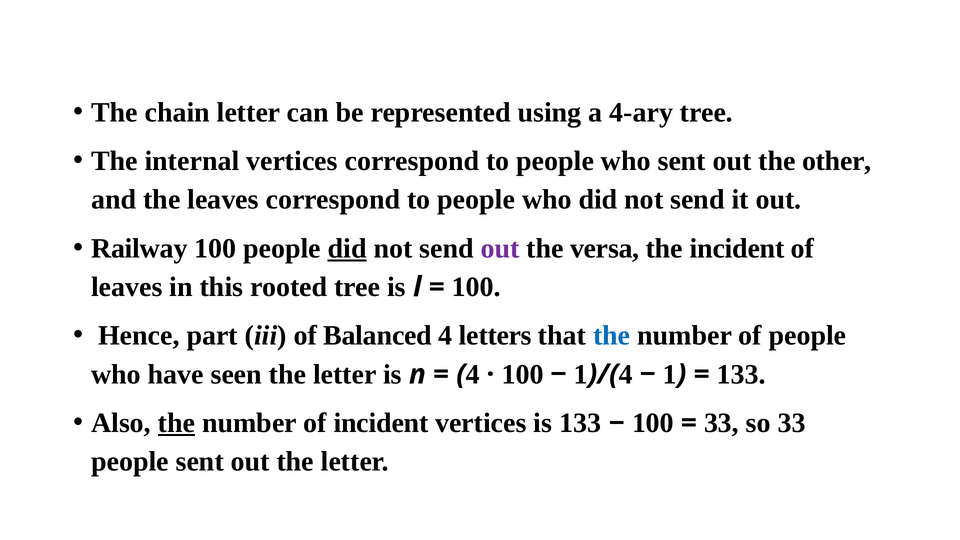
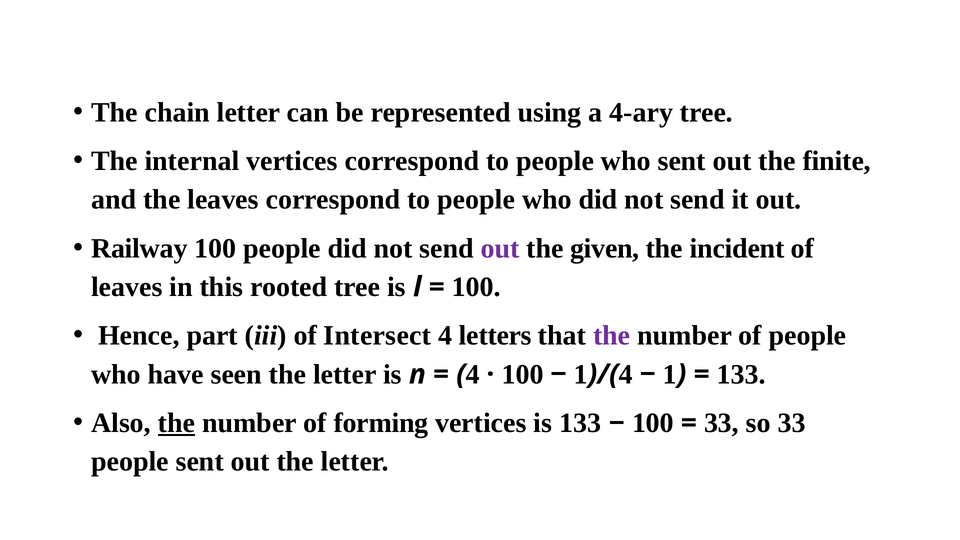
other: other -> finite (837, 161)
did underline: present -> none (347, 248)
versa: versa -> given (605, 248)
Balanced: Balanced -> Intersect (377, 336)
the colour: blue -> purple (612, 336)
of incident: incident -> forming (381, 423)
